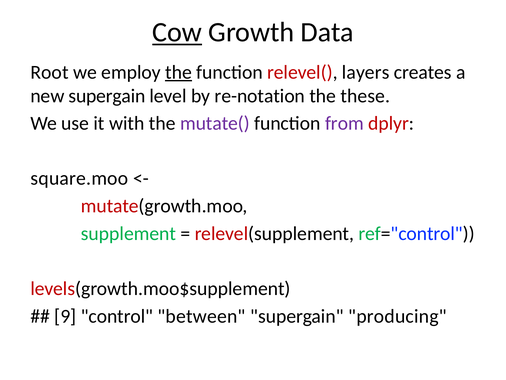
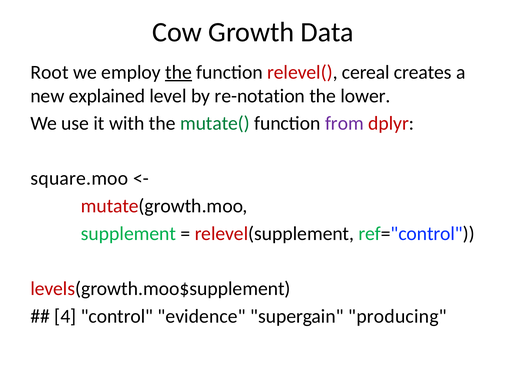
Cow underline: present -> none (177, 32)
layers: layers -> cereal (366, 72)
new supergain: supergain -> explained (107, 96)
these: these -> lower (365, 96)
mutate( colour: purple -> green (215, 123)
9: 9 -> 4 (65, 316)
between: between -> evidence (202, 316)
